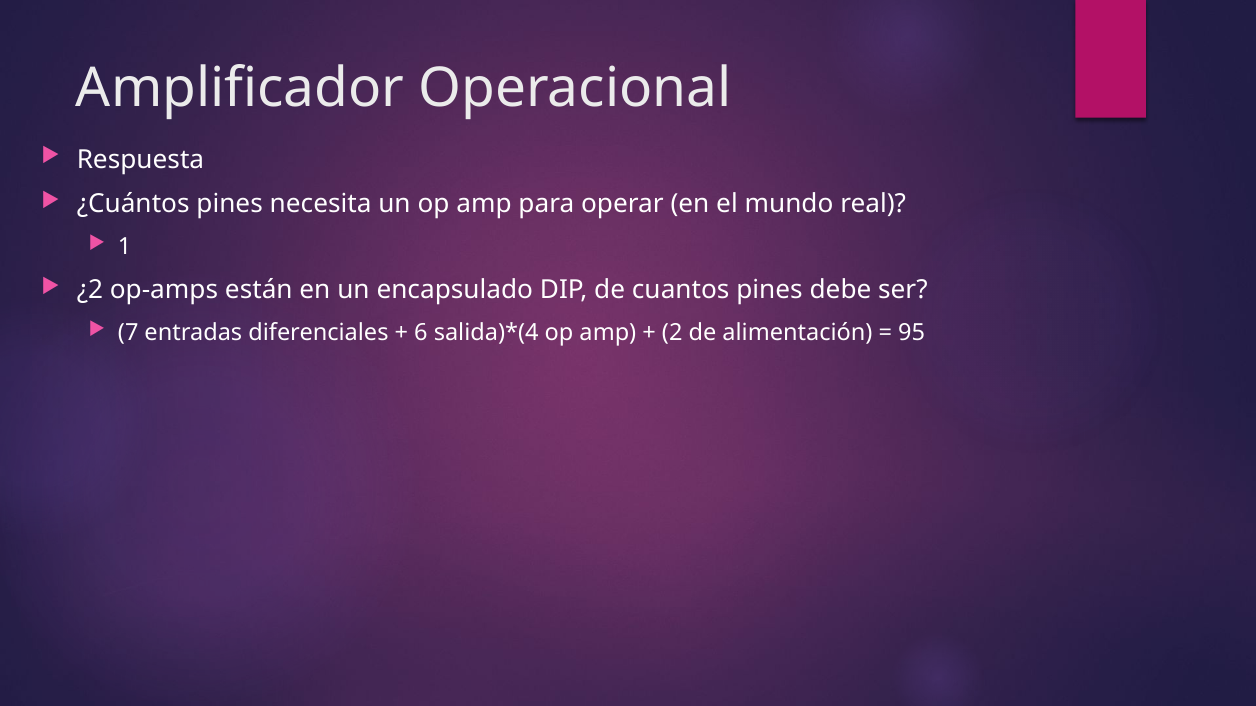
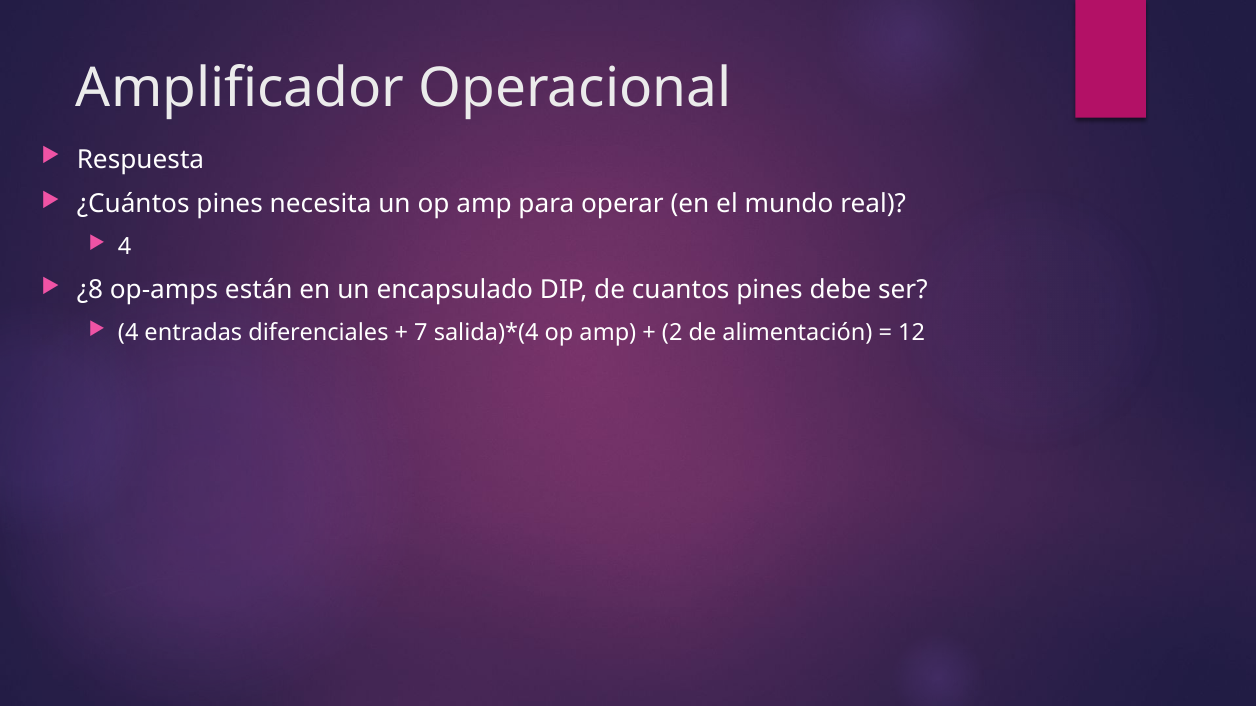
1: 1 -> 4 (125, 247)
¿2: ¿2 -> ¿8 (90, 290)
7: 7 -> 4 (128, 333)
6: 6 -> 7 (421, 333)
95: 95 -> 12 (912, 333)
